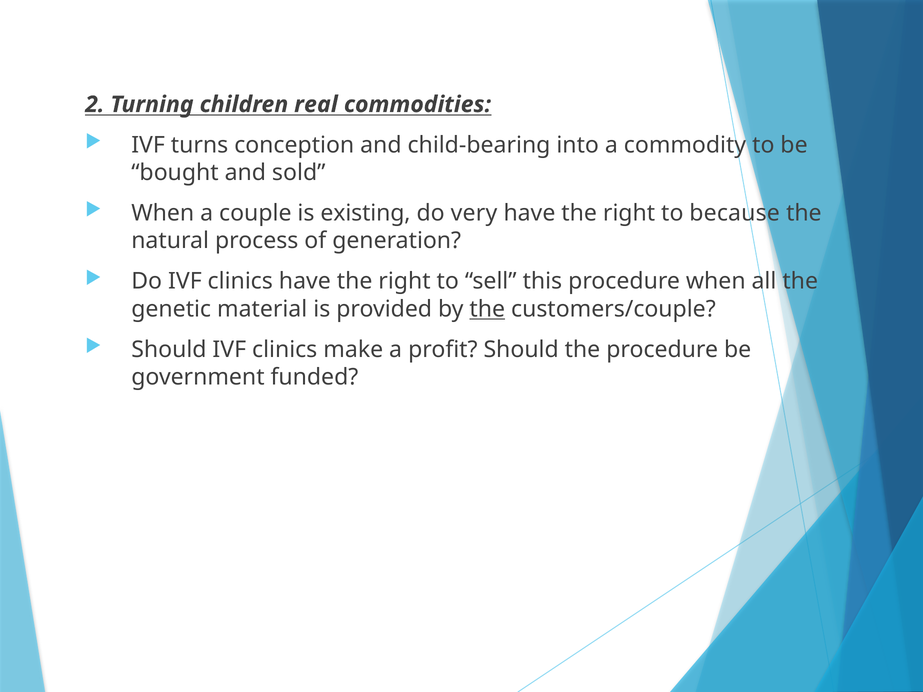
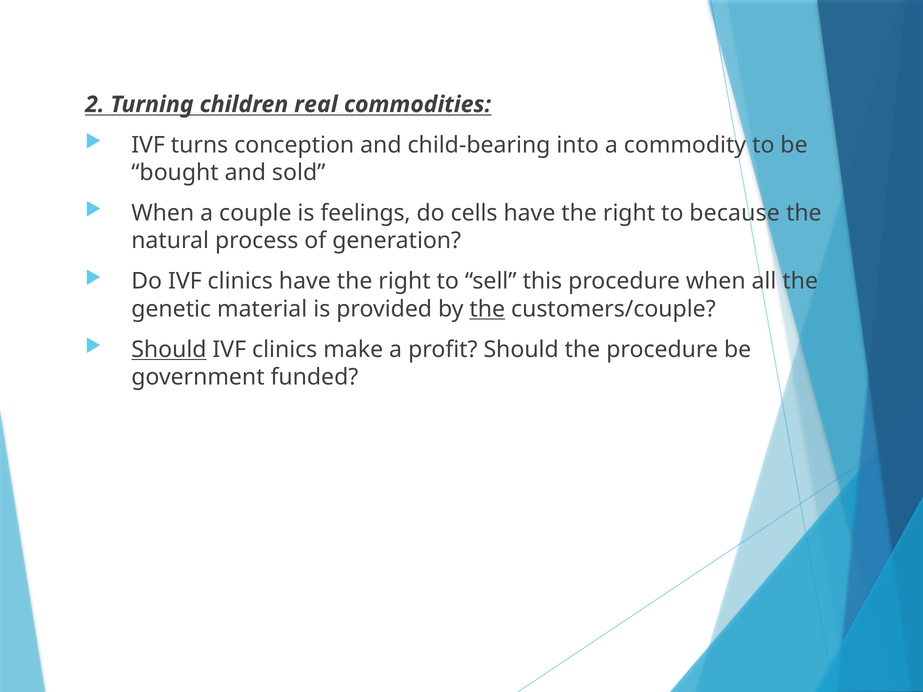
existing: existing -> feelings (366, 213)
very: very -> cells (474, 213)
Should underline: none -> present (169, 350)
